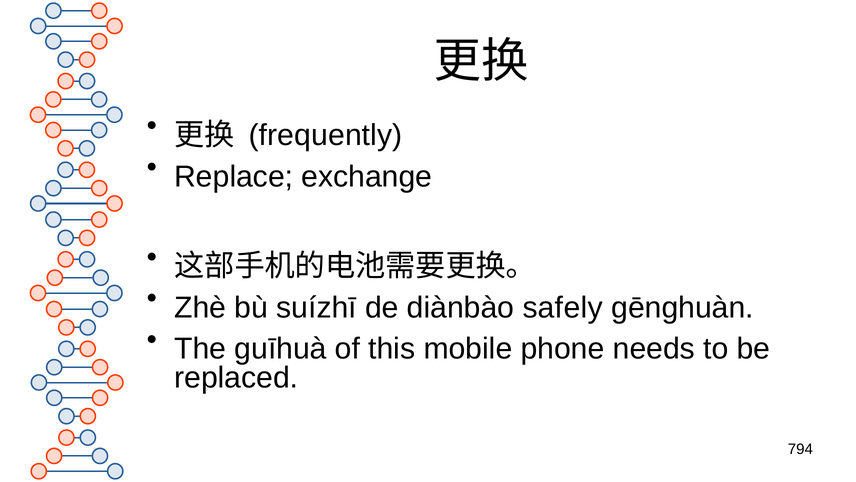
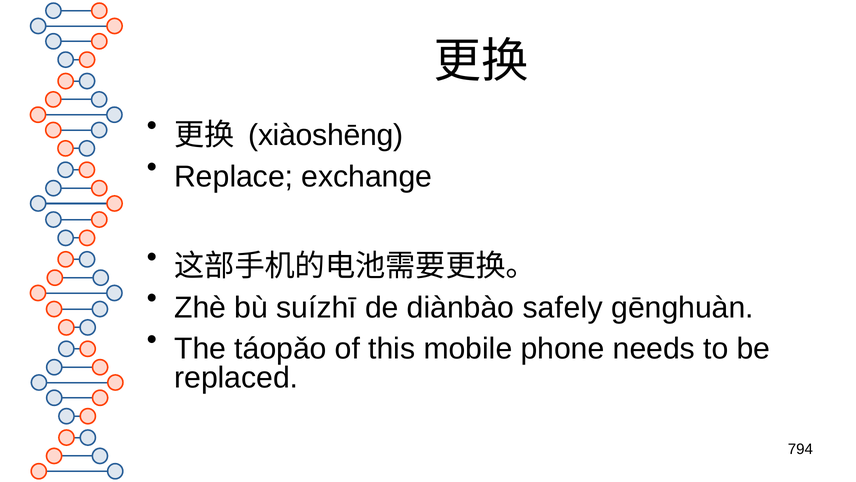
frequently: frequently -> xiàoshēng (326, 135)
guīhuà: guīhuà -> táopǎo (281, 349)
